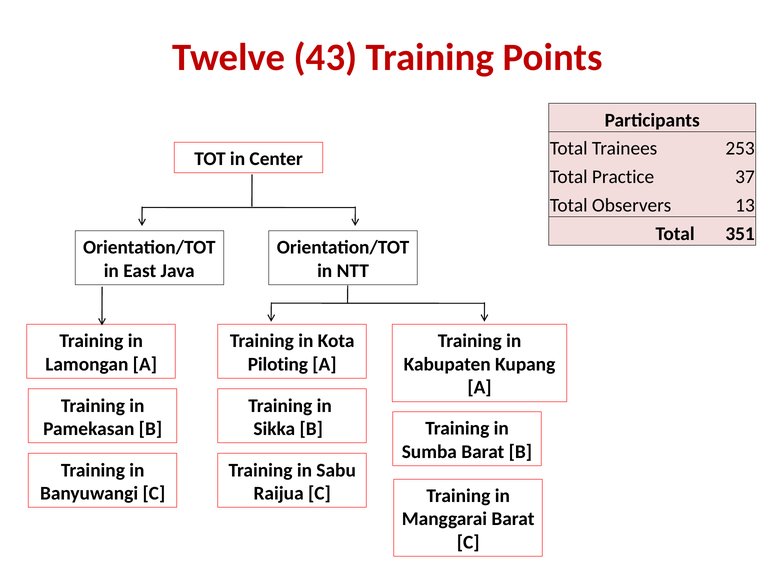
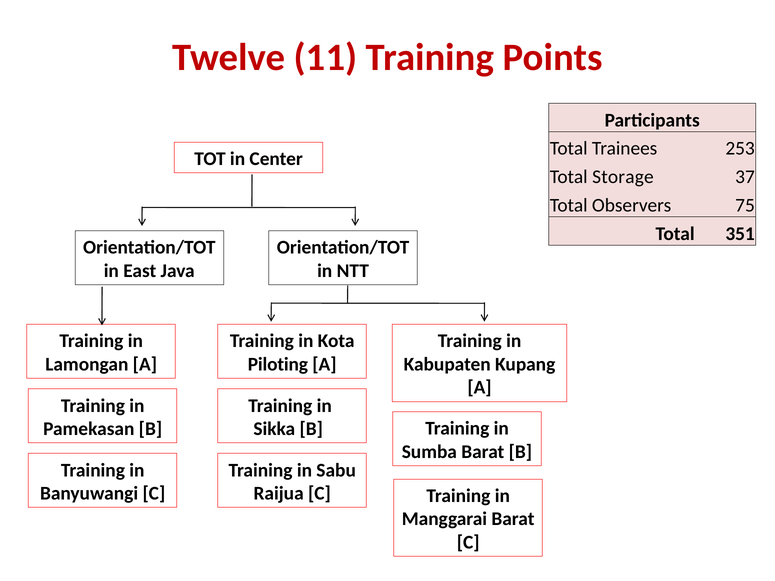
43: 43 -> 11 (326, 58)
Practice: Practice -> Storage (623, 177)
13: 13 -> 75 (745, 205)
